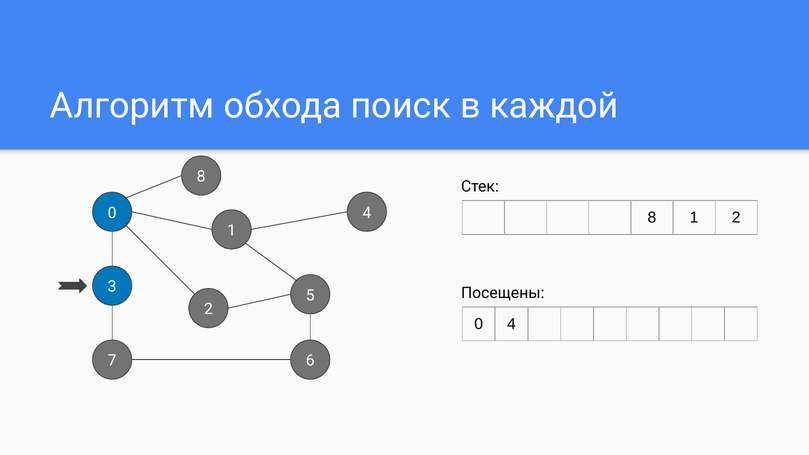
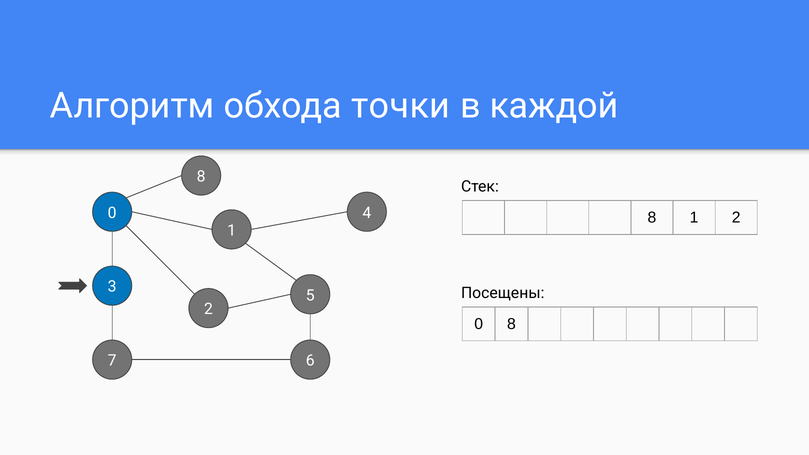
поиск: поиск -> точки (401, 106)
0 4: 4 -> 8 (511, 324)
